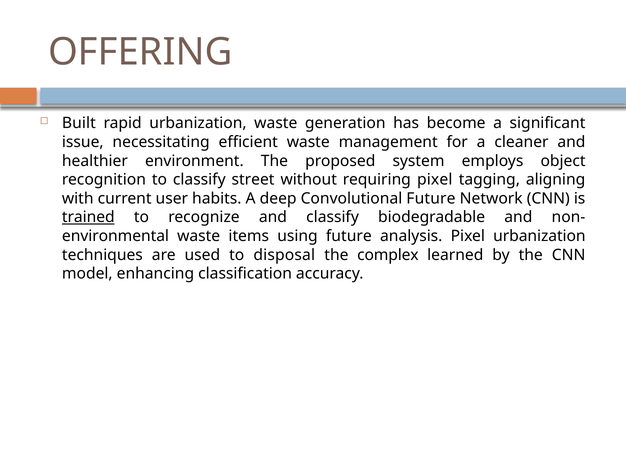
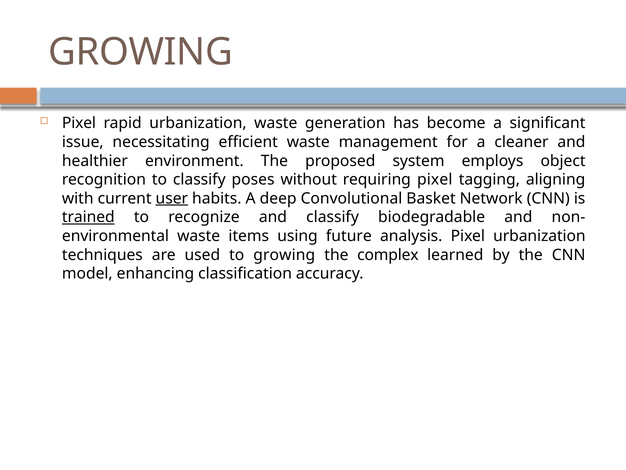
OFFERING: OFFERING -> GROWING (141, 52)
Built: Built -> Pixel (79, 123)
street: street -> poses (253, 179)
user underline: none -> present (172, 198)
Convolutional Future: Future -> Basket (431, 198)
to disposal: disposal -> growing (284, 255)
